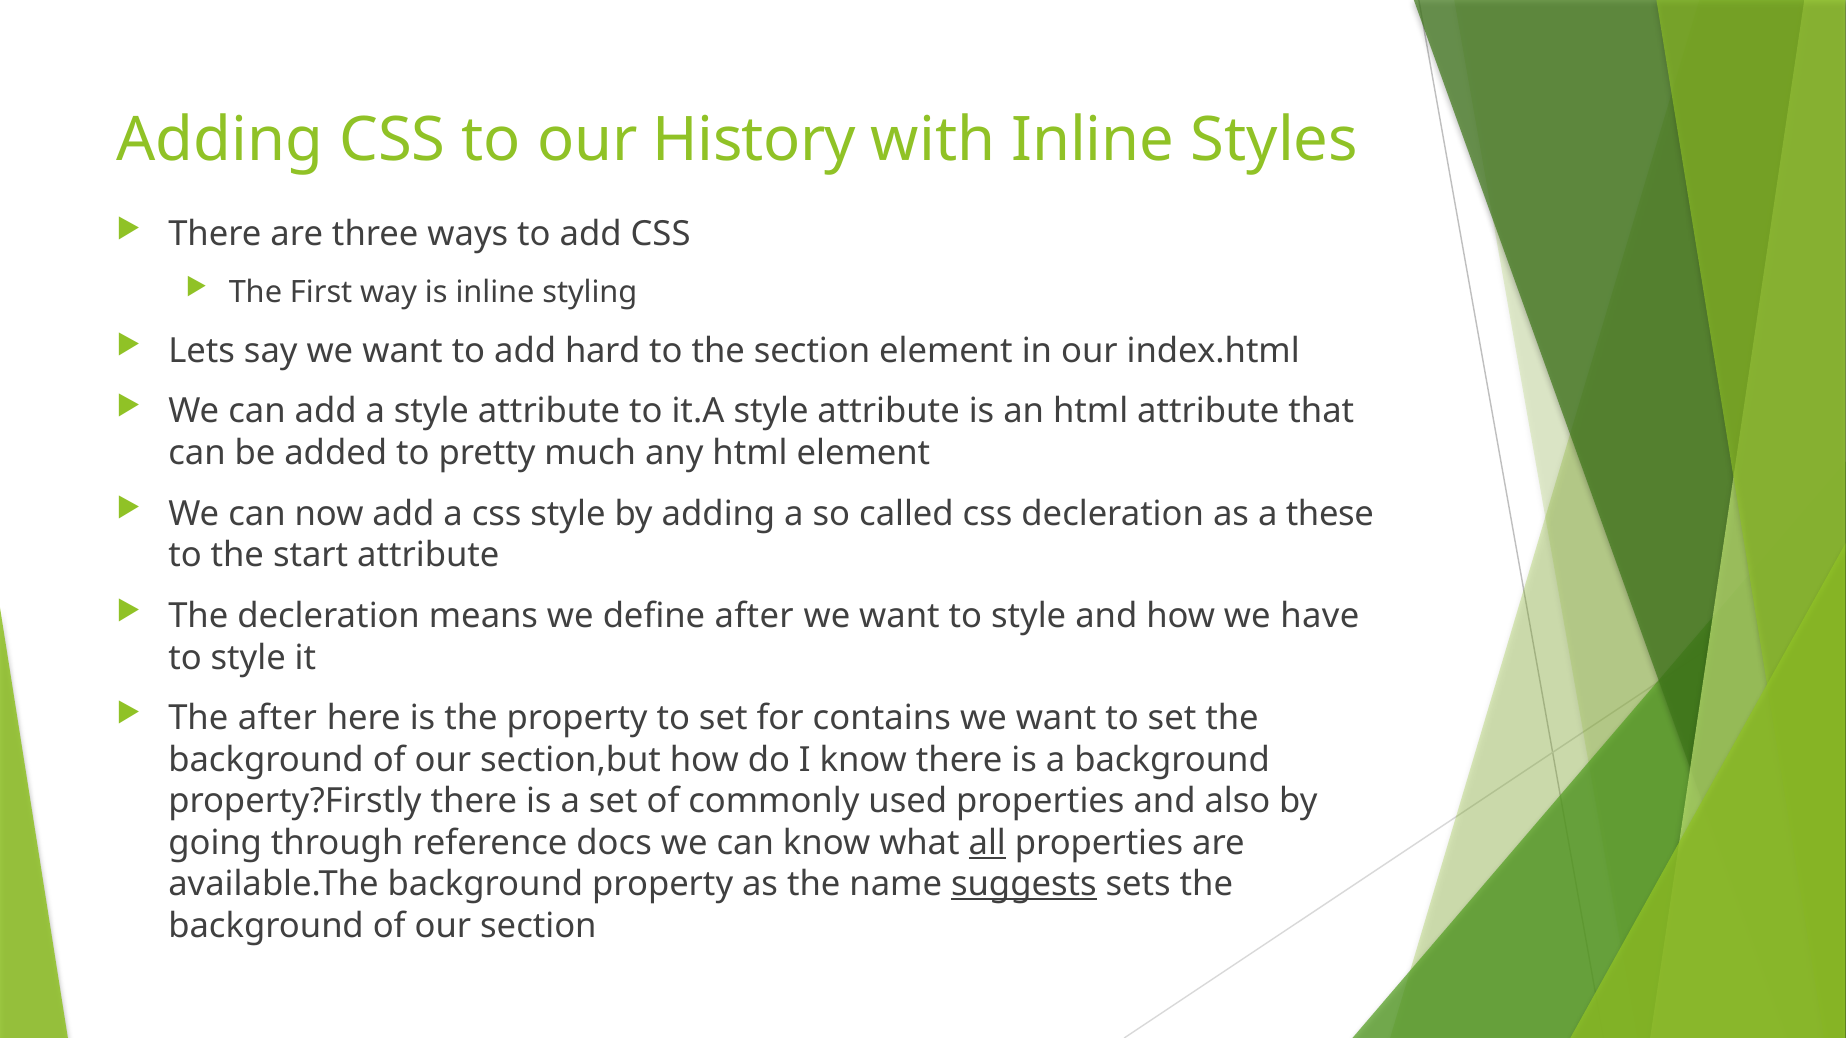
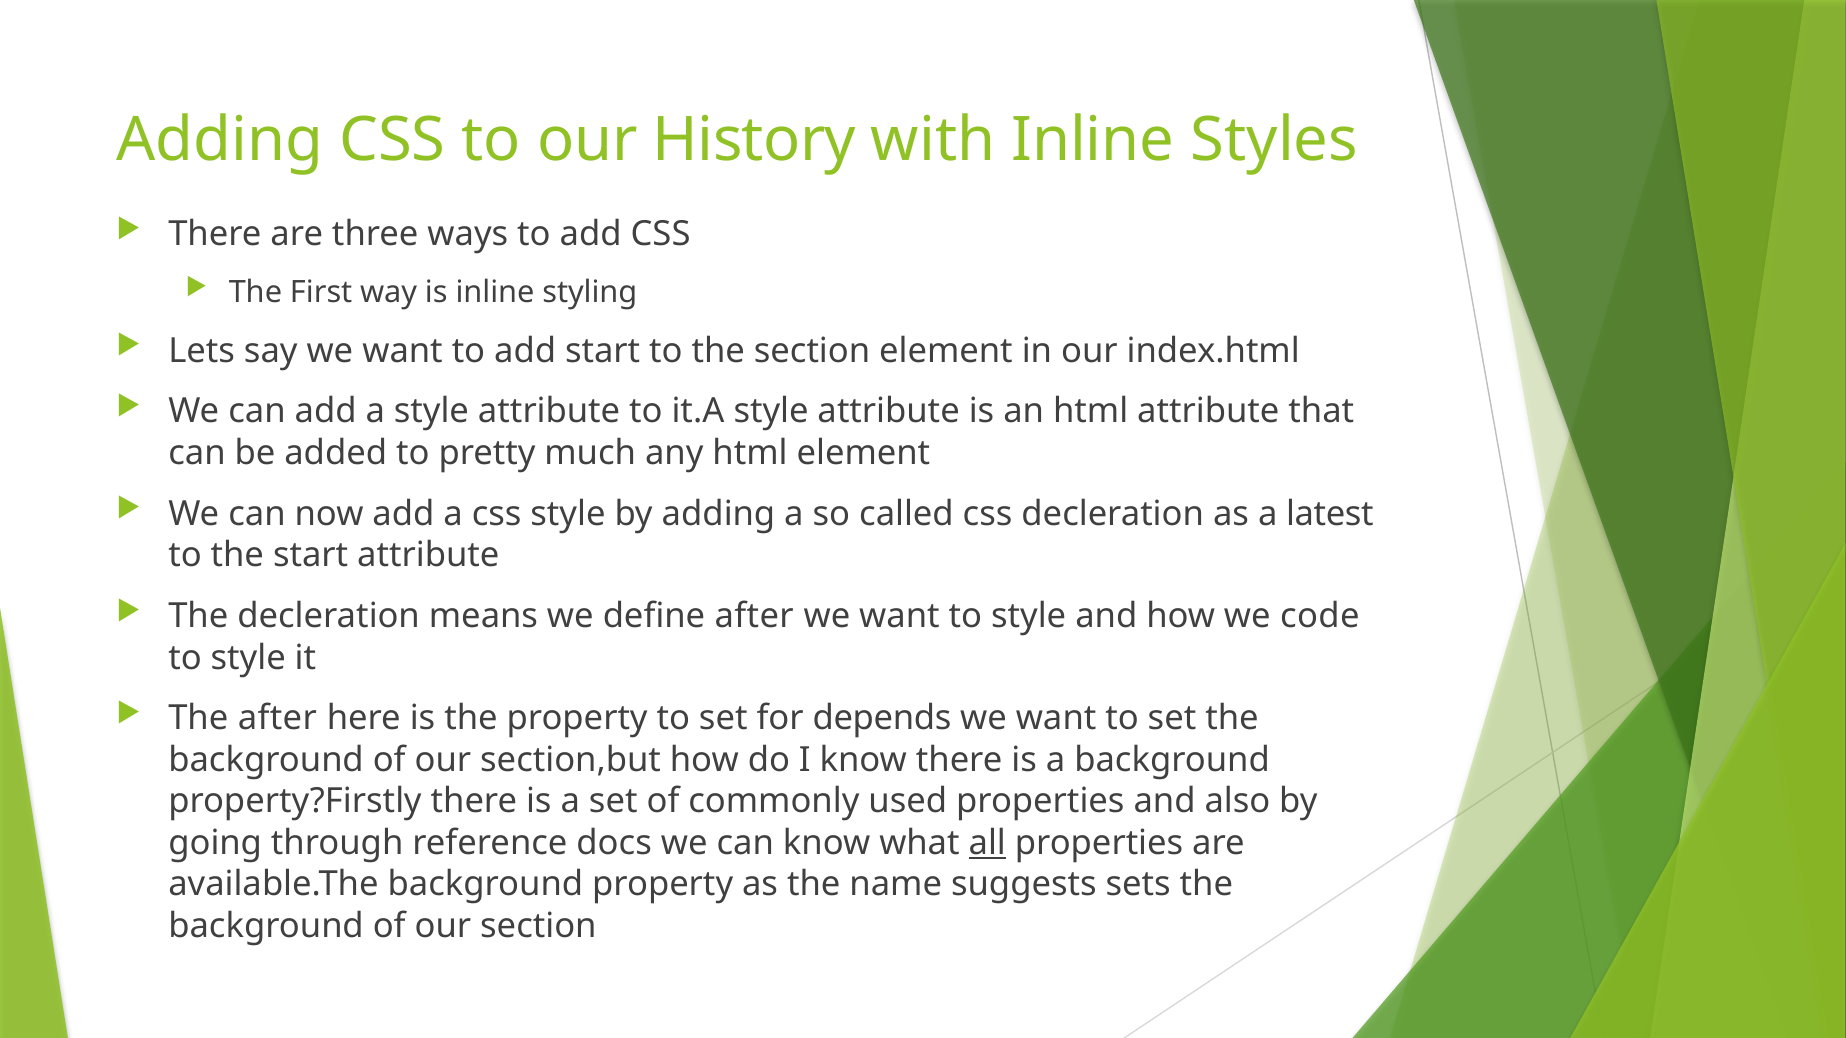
add hard: hard -> start (603, 351)
these: these -> latest (1330, 514)
have: have -> code (1320, 616)
contains: contains -> depends (882, 719)
suggests underline: present -> none (1024, 885)
